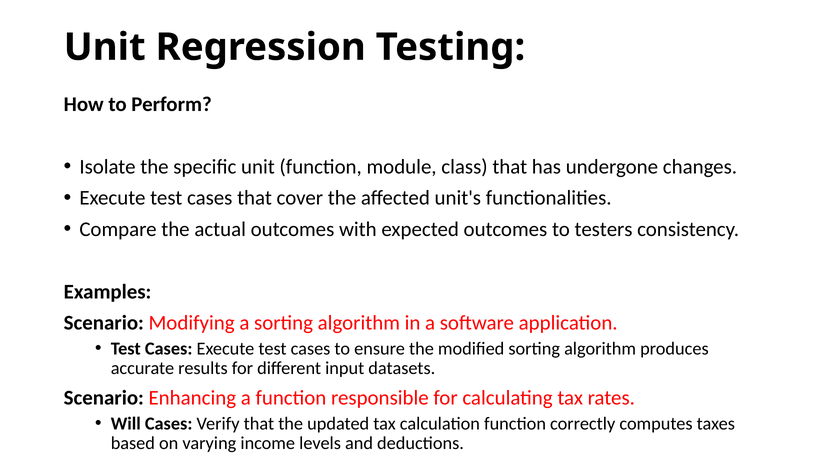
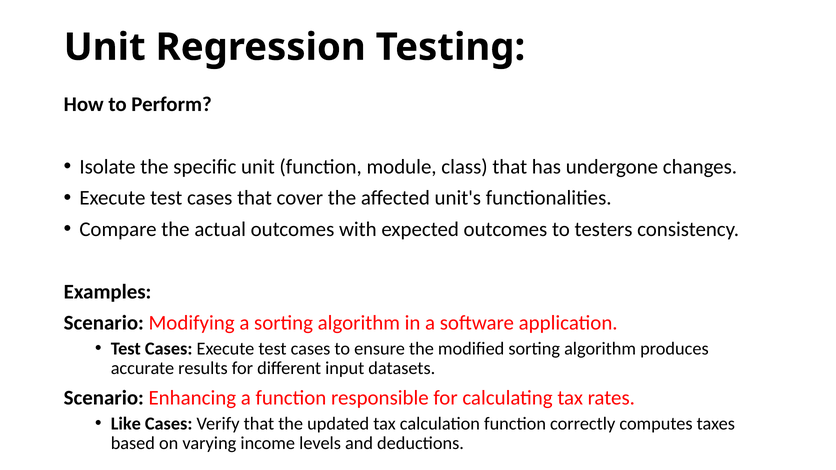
Will: Will -> Like (126, 424)
